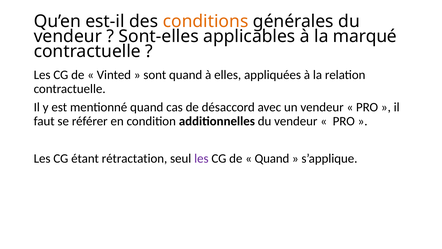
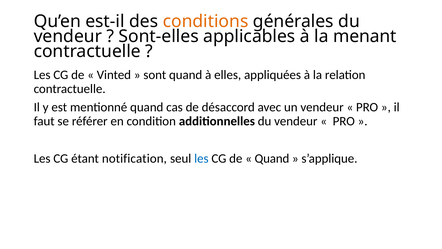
marqué: marqué -> menant (365, 36)
rétractation: rétractation -> notification (134, 158)
les colour: purple -> blue (201, 158)
